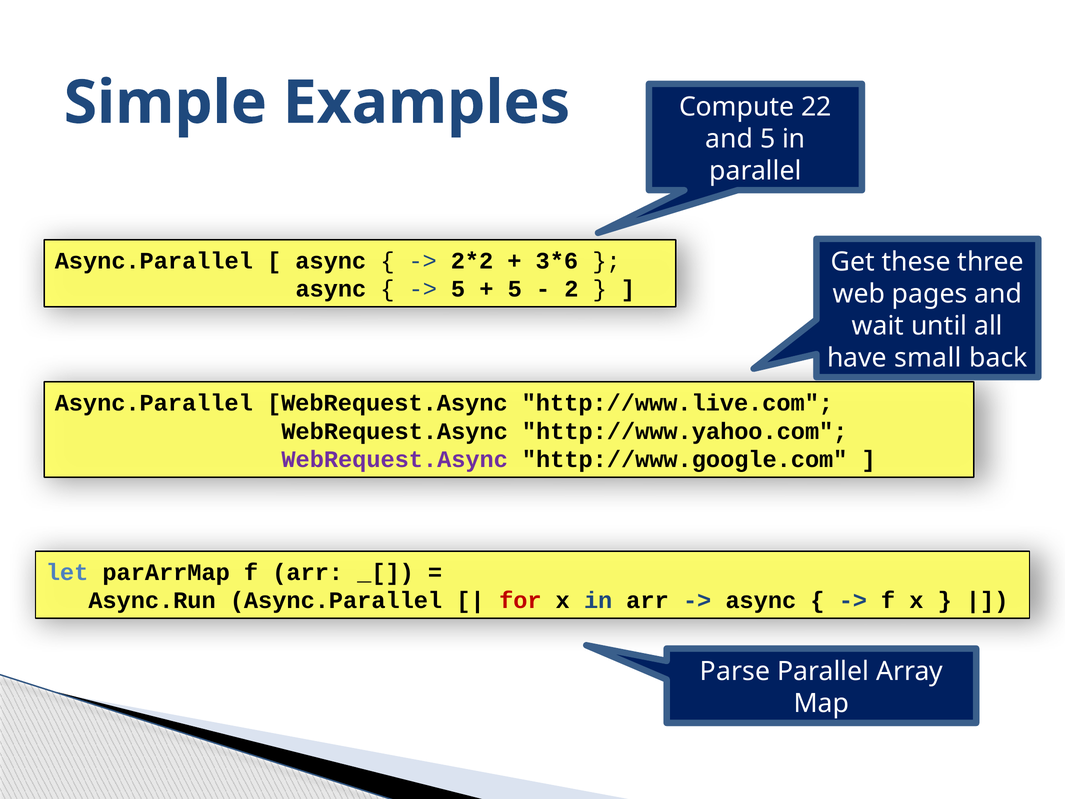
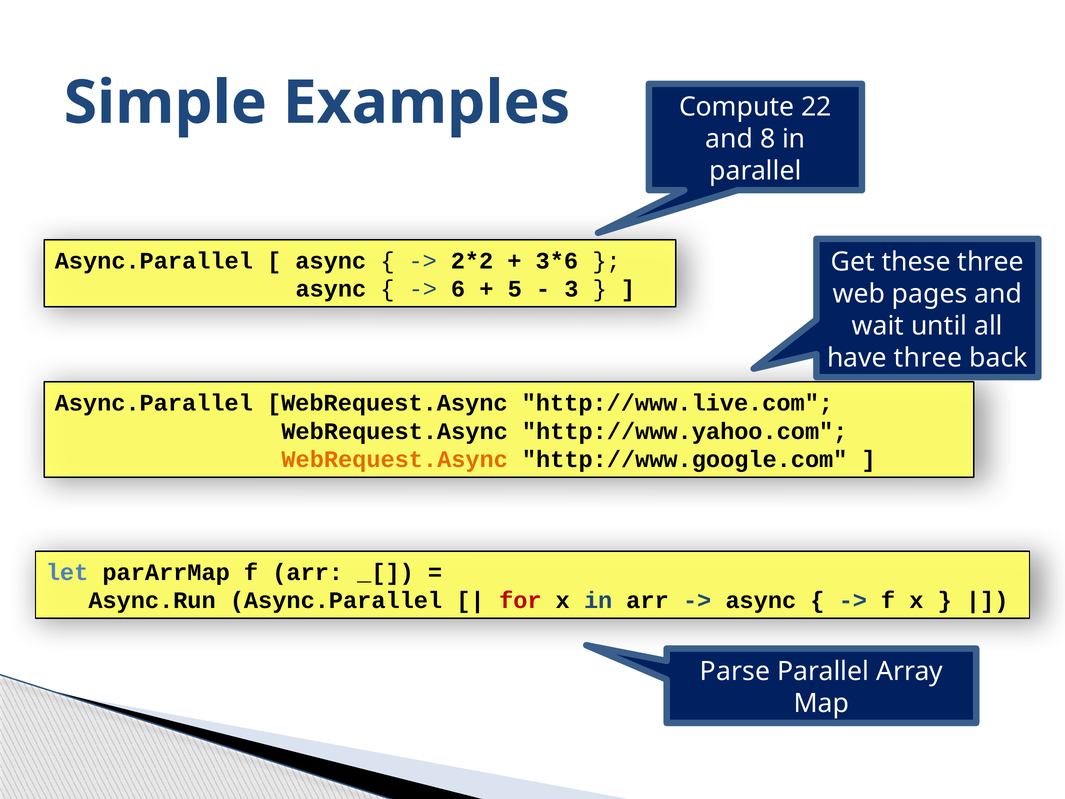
and 5: 5 -> 8 (768, 139)
5: 5 -> 6 (458, 289)
2: 2 -> 3 (571, 289)
have small: small -> three (928, 358)
WebRequest.Async colour: purple -> orange (395, 459)
